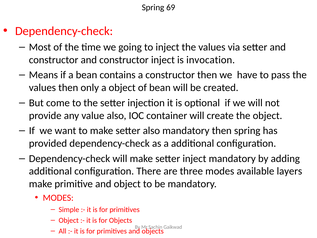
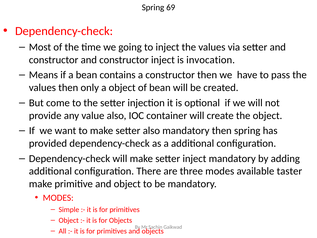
layers: layers -> taster (289, 171)
